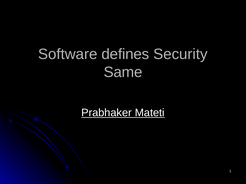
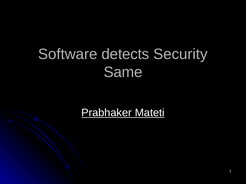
defines: defines -> detects (125, 54)
